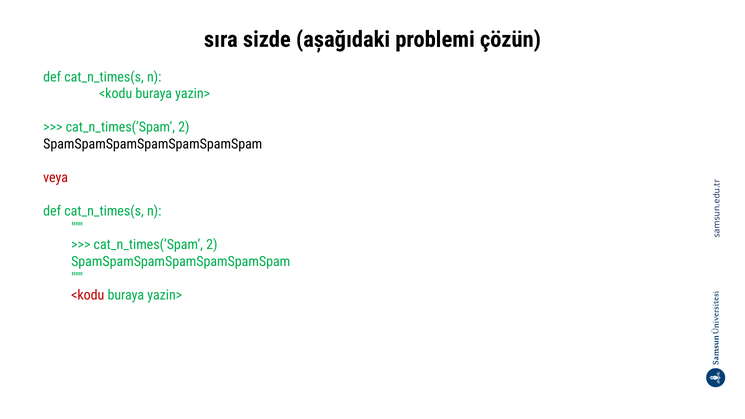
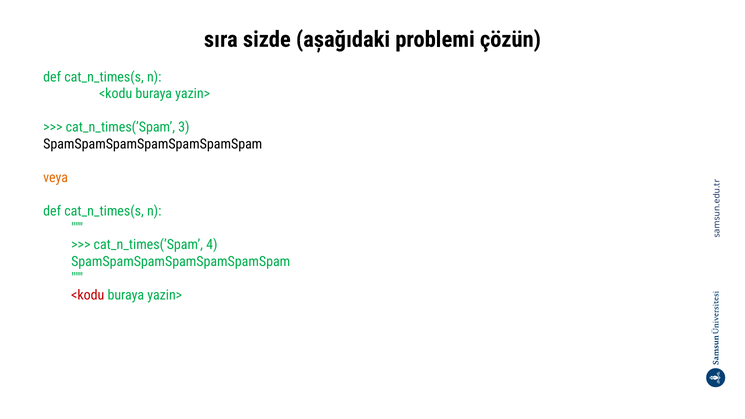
2: 2 -> 3 (184, 127)
veya colour: red -> orange (56, 178)
2: 2 -> 4 (212, 245)
